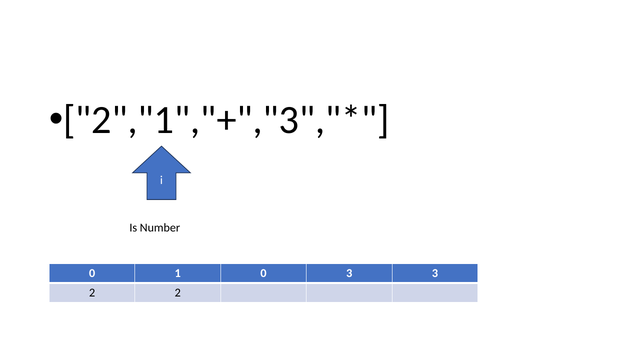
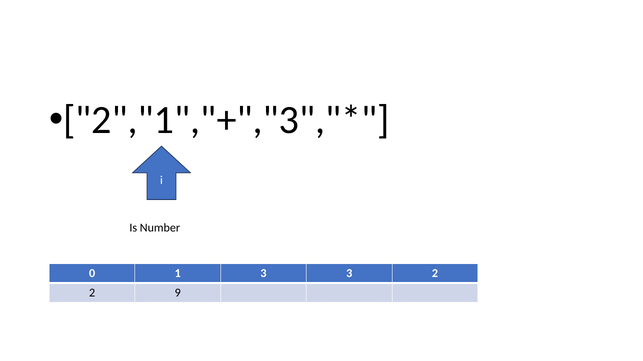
1 0: 0 -> 3 (264, 274)
3 3: 3 -> 2 (435, 274)
2 2: 2 -> 9 (178, 293)
